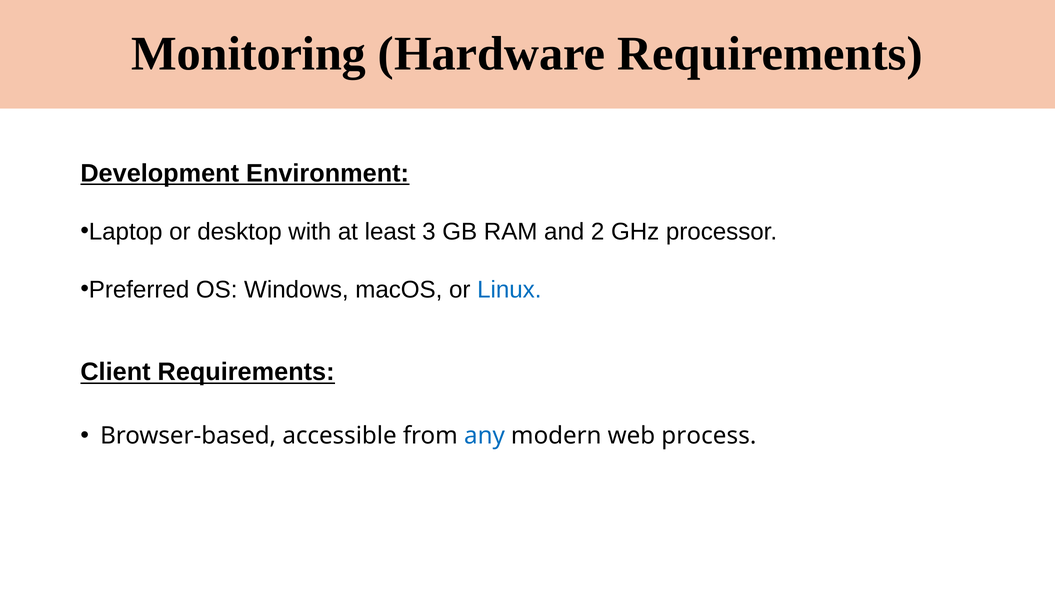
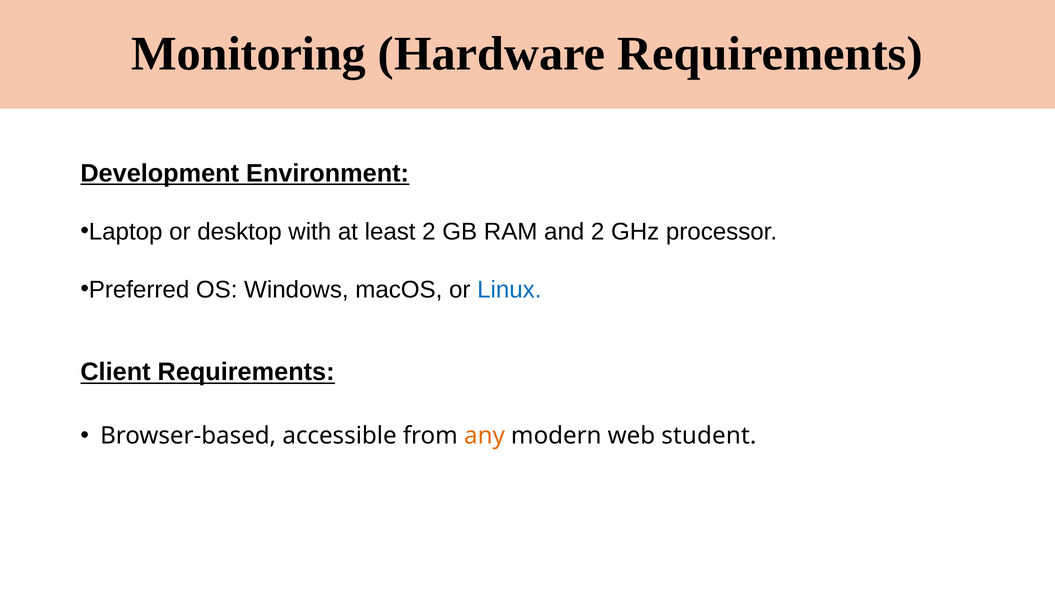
least 3: 3 -> 2 (429, 232)
any colour: blue -> orange (485, 436)
process: process -> student (709, 436)
